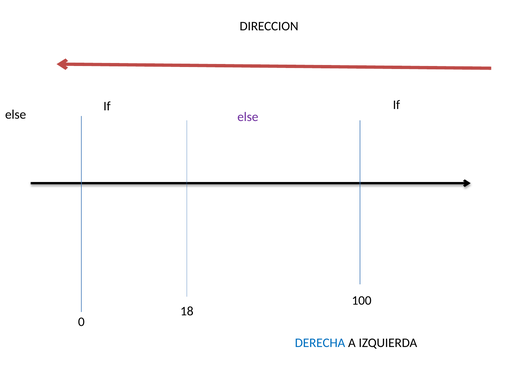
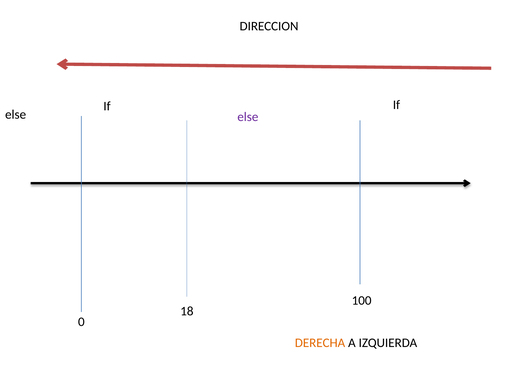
DERECHA colour: blue -> orange (320, 343)
